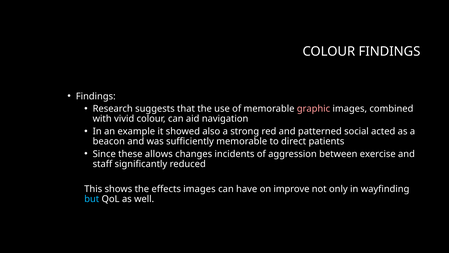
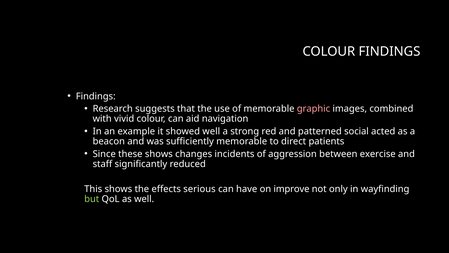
showed also: also -> well (211, 131)
these allows: allows -> shows (159, 154)
effects images: images -> serious (199, 189)
but colour: light blue -> light green (92, 199)
